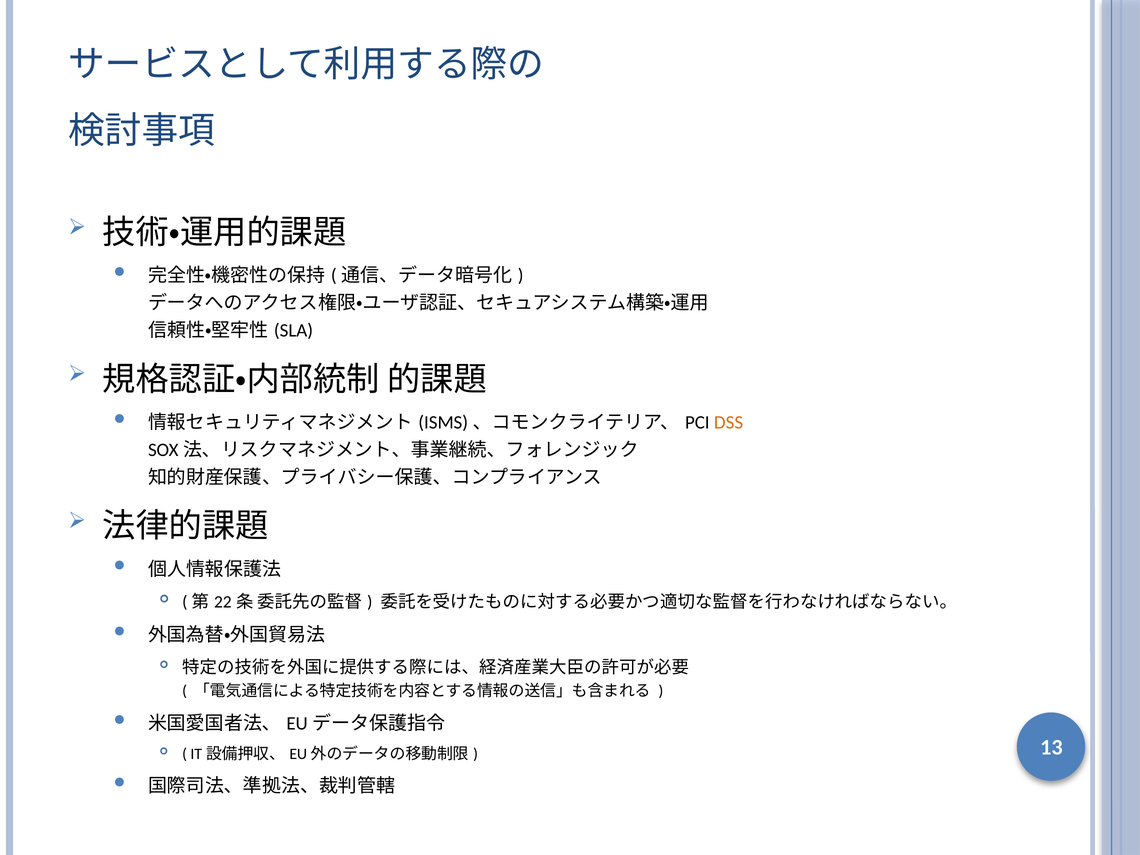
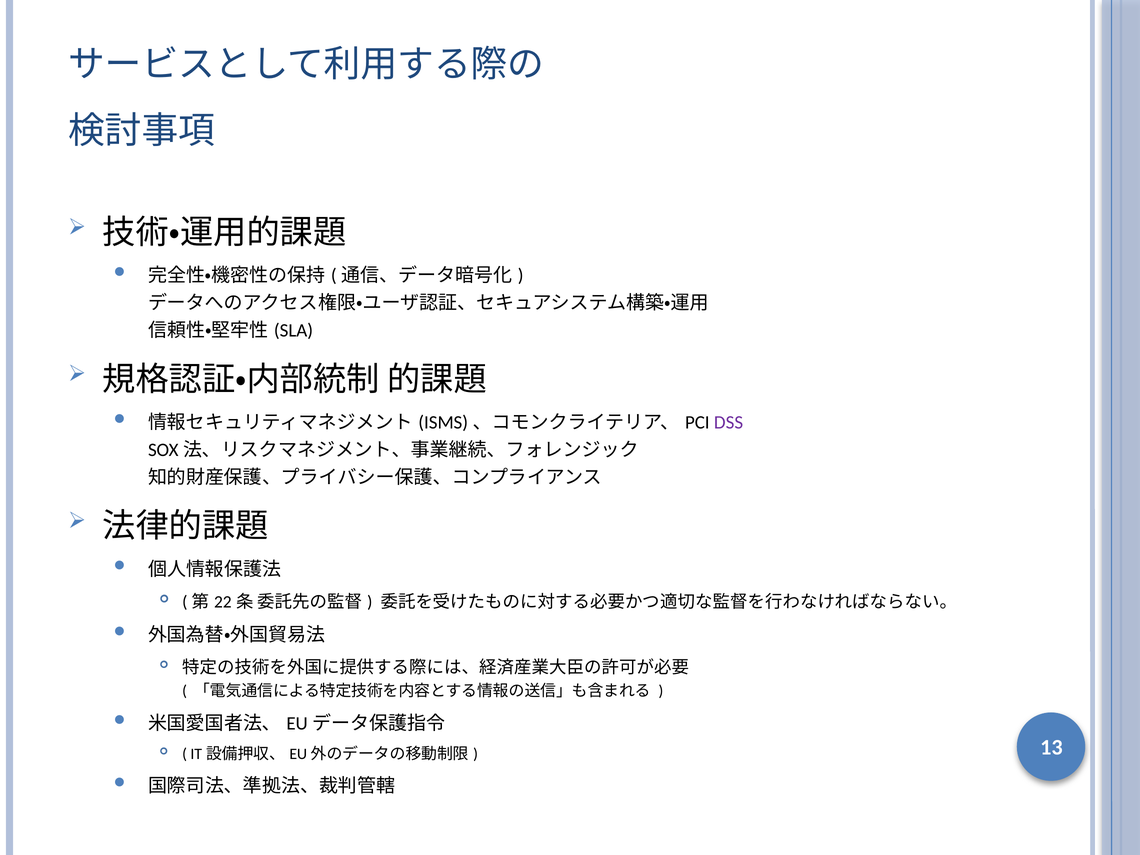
DSS colour: orange -> purple (729, 422)
